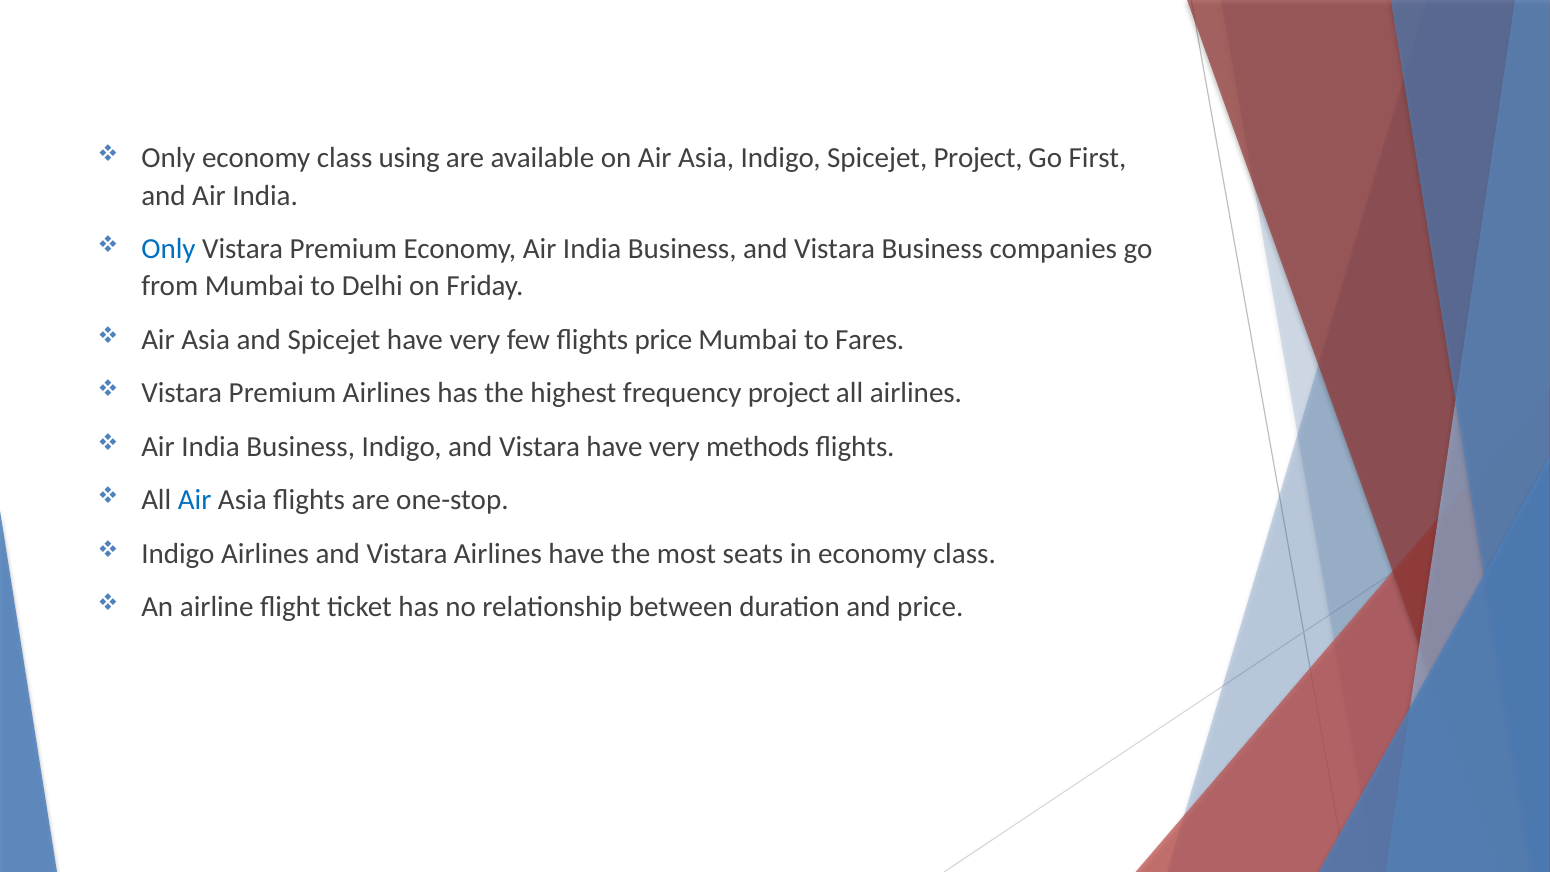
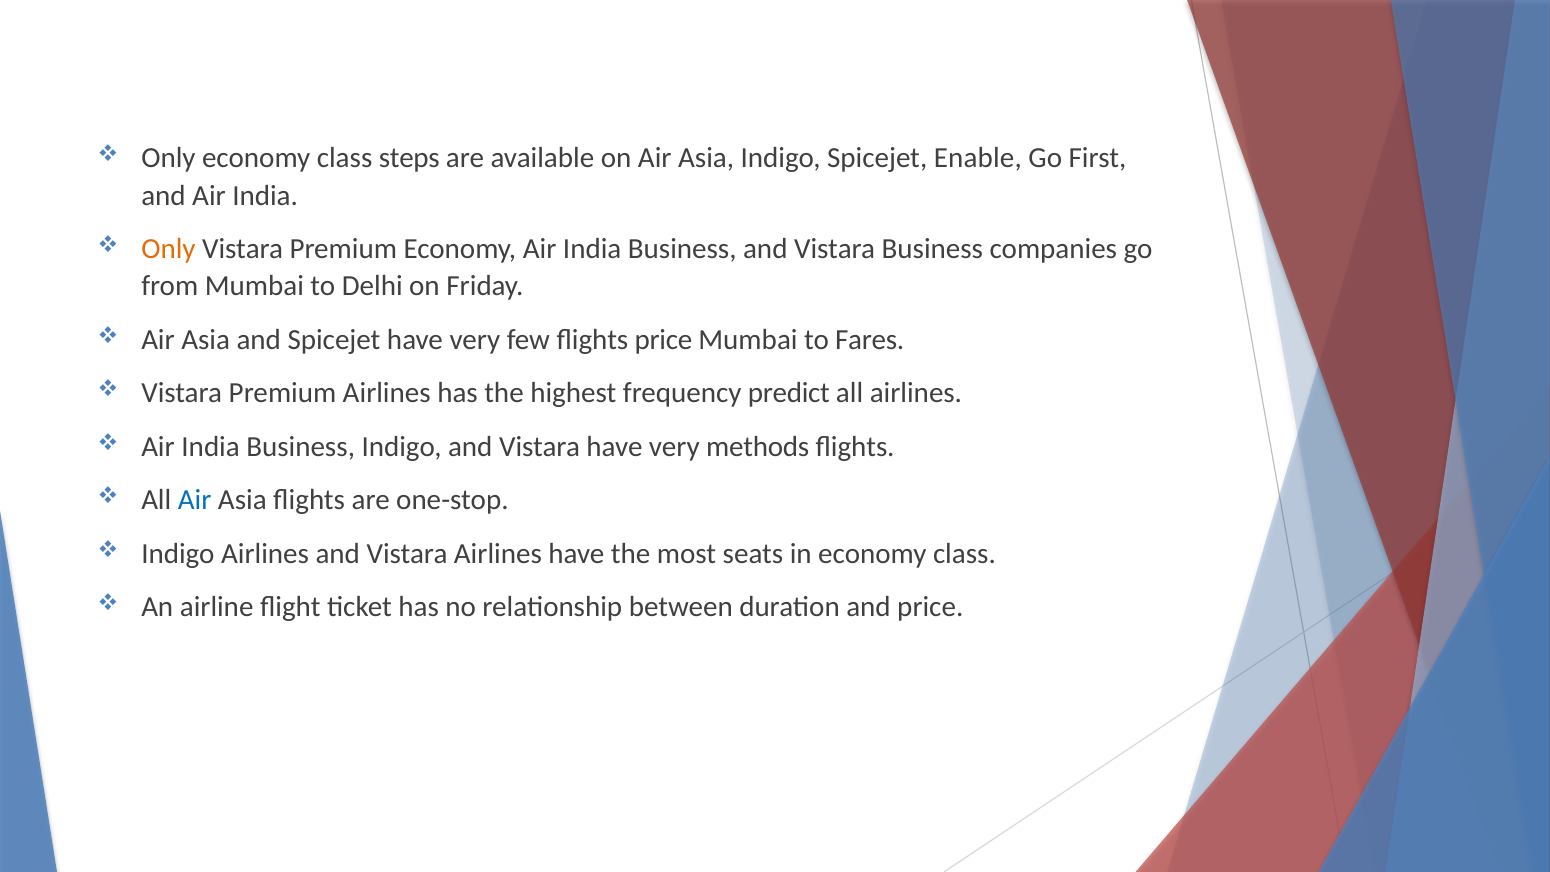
using: using -> steps (409, 158)
Spicejet Project: Project -> Enable (978, 158)
Only colour: blue -> orange (168, 249)
frequency project: project -> predict (789, 393)
